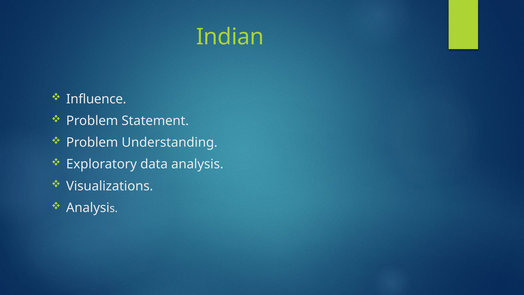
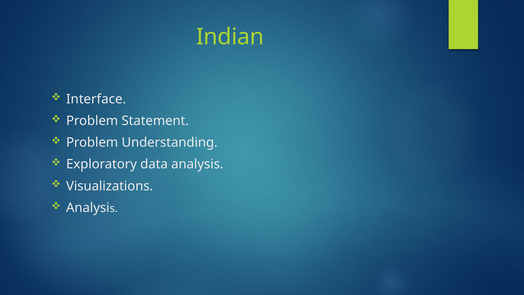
Influence: Influence -> Interface (96, 99)
